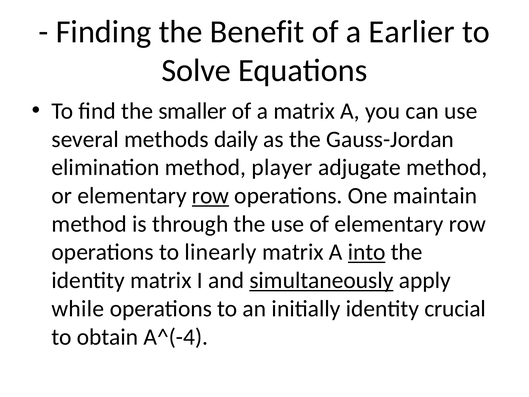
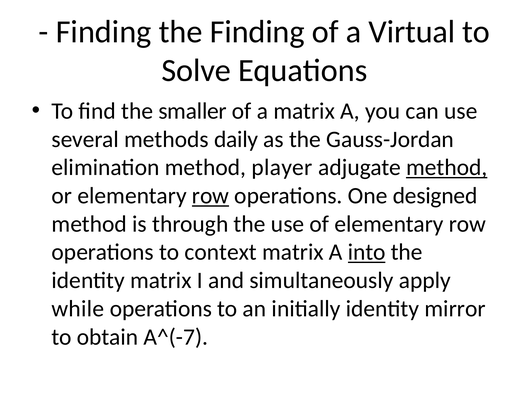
the Benefit: Benefit -> Finding (257, 32)
Earlier: Earlier -> Virtual (412, 32)
method underline: none -> present (447, 167)
maintain: maintain -> designed (435, 196)
linearly: linearly -> context (221, 252)
simultaneously underline: present -> none (321, 280)
crucial: crucial -> mirror (455, 309)
A^(-4: A^(-4 -> A^(-7 (176, 337)
